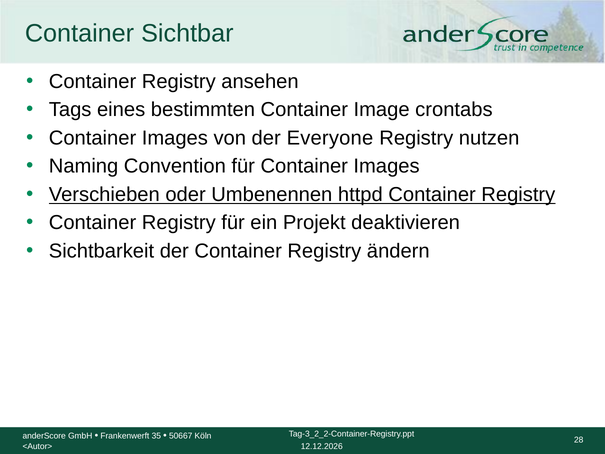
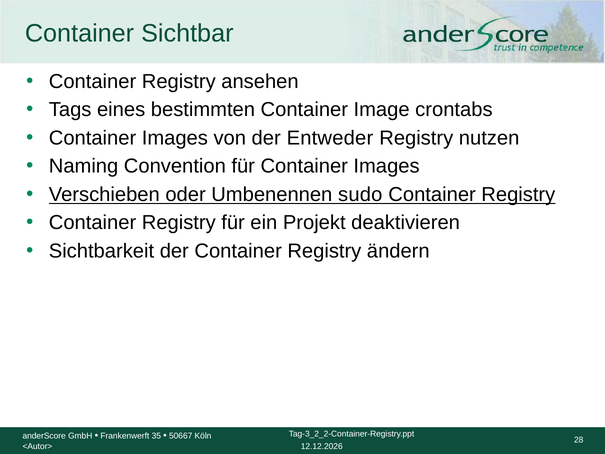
Everyone: Everyone -> Entweder (330, 138)
httpd: httpd -> sudo (360, 194)
